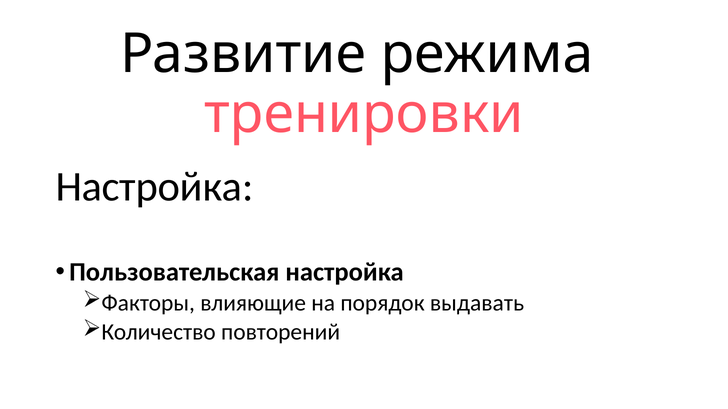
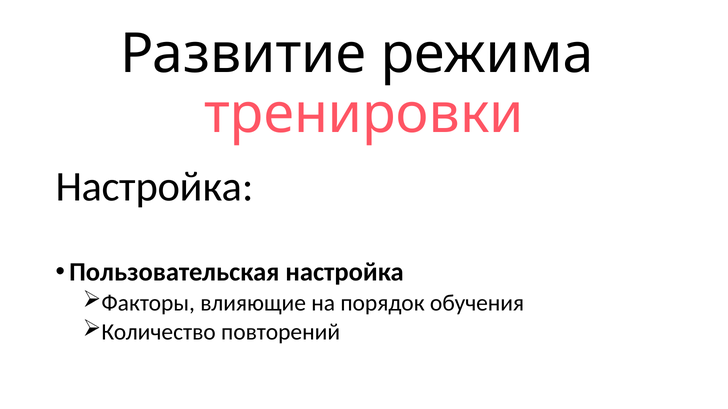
выдавать: выдавать -> обучения (477, 303)
